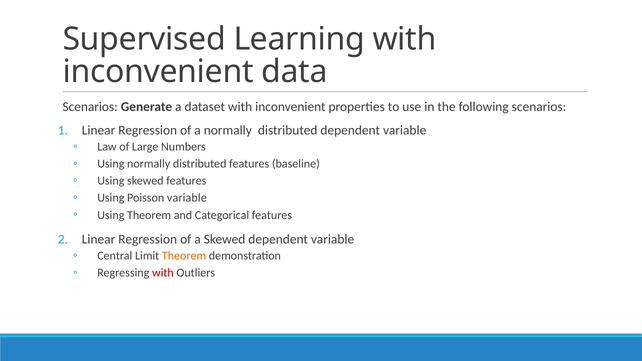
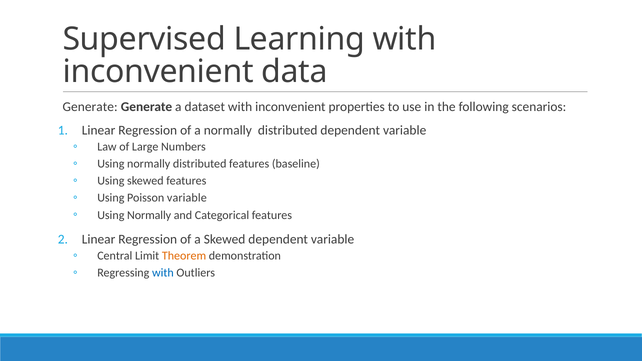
Scenarios: Scenarios -> Generate (90, 107)
Theorem: Theorem -> Normally (149, 215)
with colour: red -> blue (163, 273)
